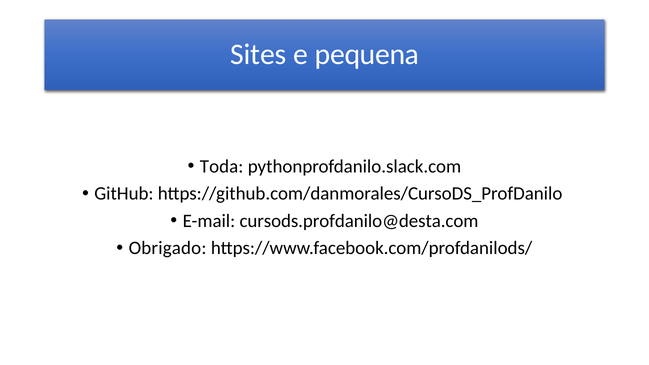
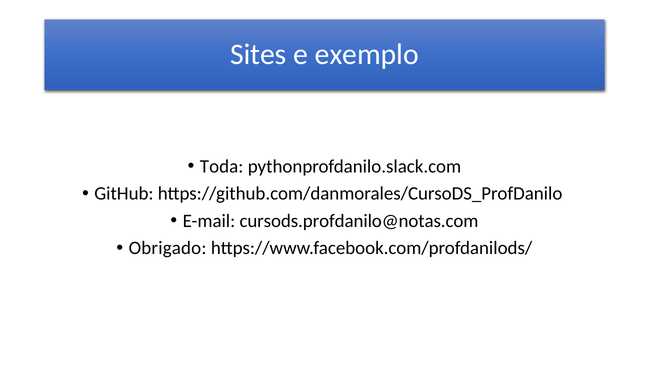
pequena: pequena -> exemplo (367, 55)
cursods.profdanilo@desta.com: cursods.profdanilo@desta.com -> cursods.profdanilo@notas.com (359, 221)
